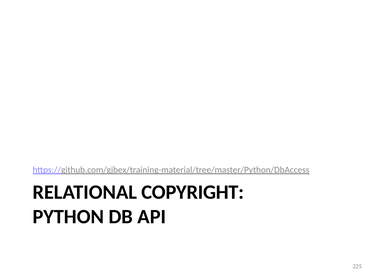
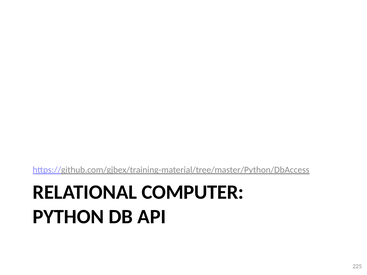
COPYRIGHT: COPYRIGHT -> COMPUTER (193, 192)
